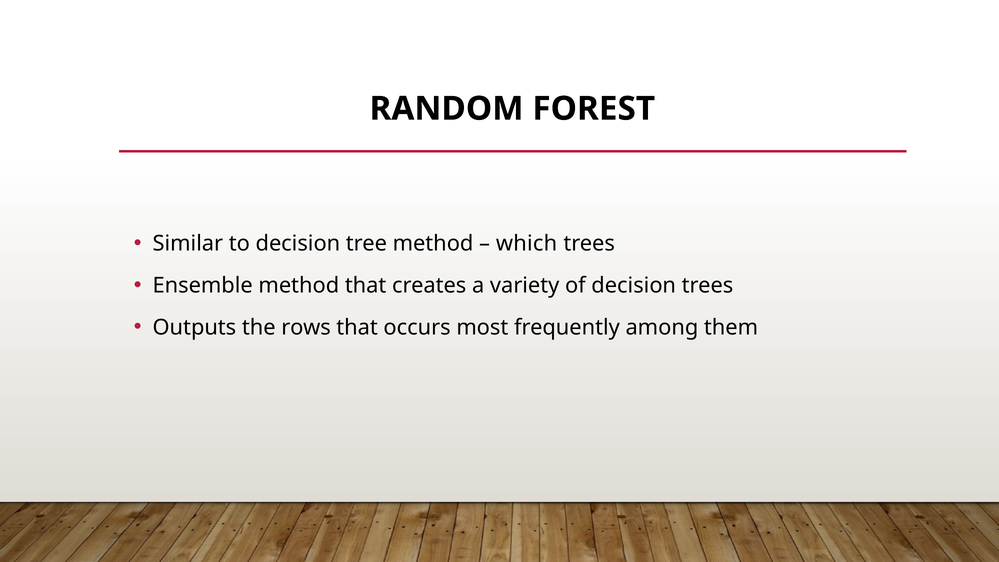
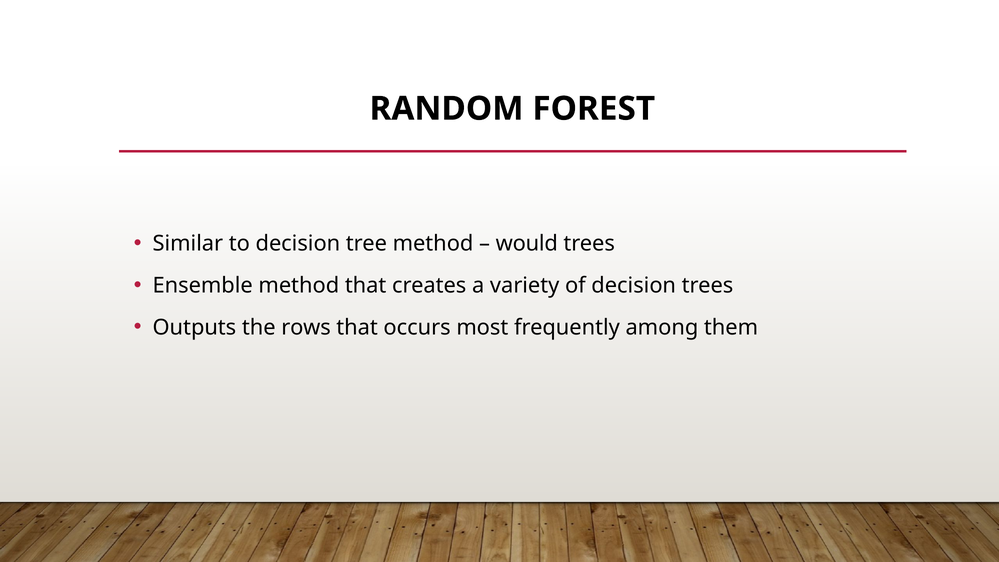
which: which -> would (527, 244)
